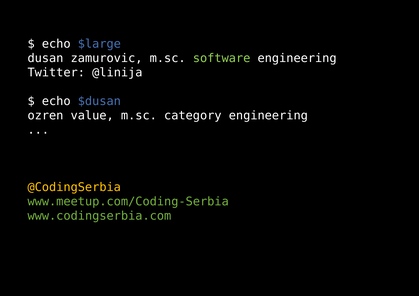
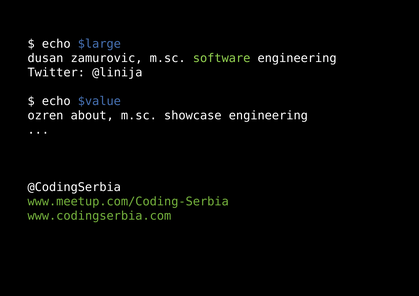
$dusan: $dusan -> $value (99, 101)
value: value -> about (92, 116)
category: category -> showcase (193, 116)
@CodingSerbia colour: yellow -> white (74, 187)
